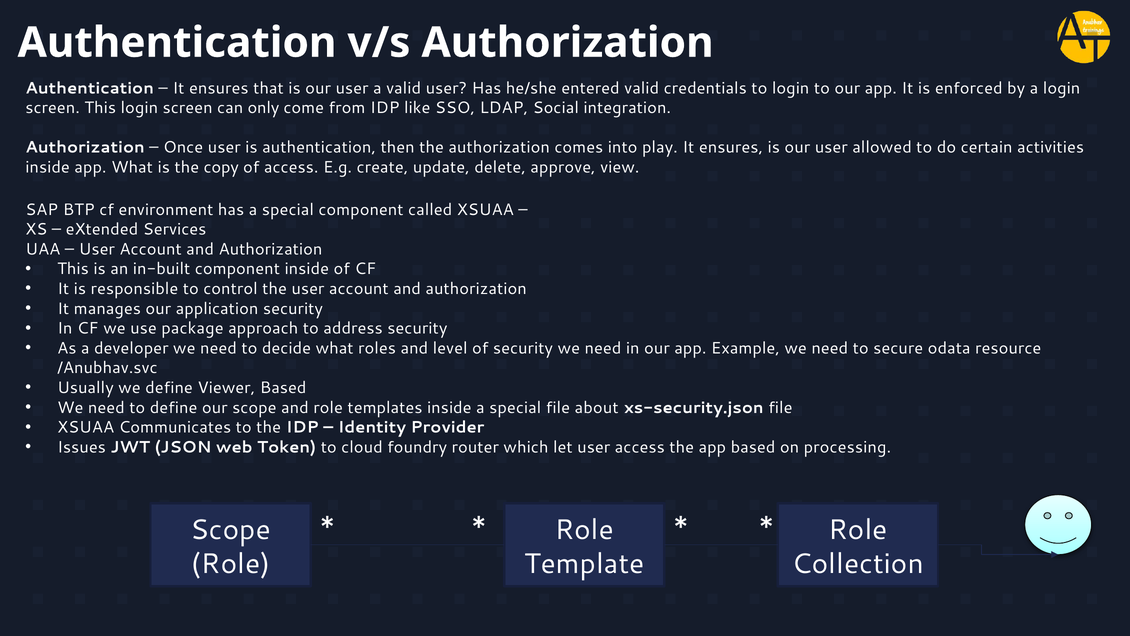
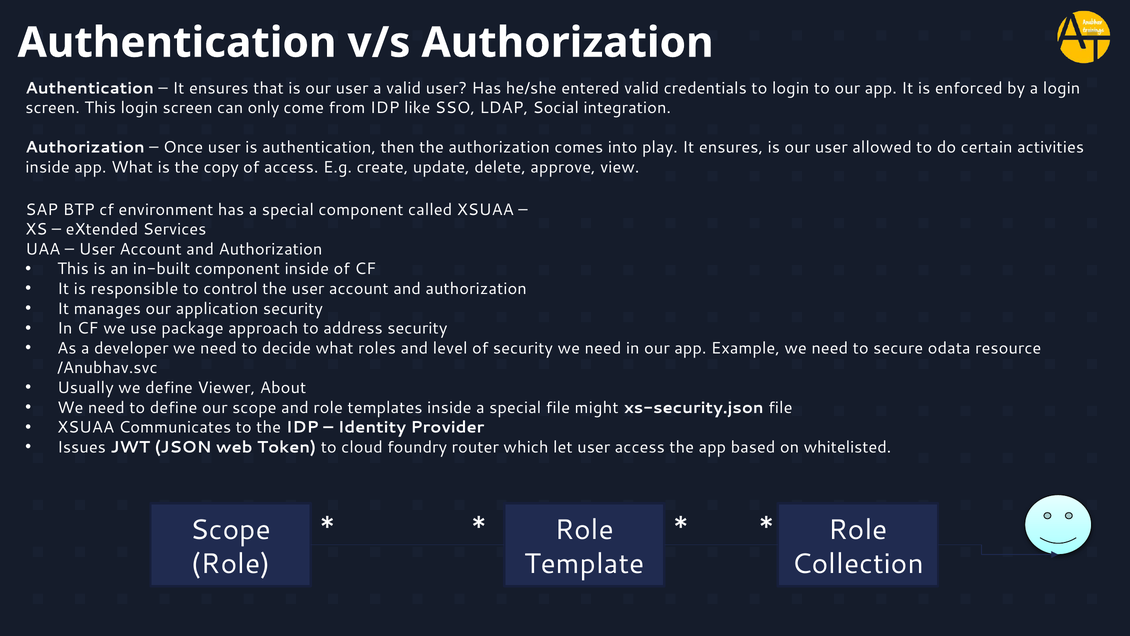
Viewer Based: Based -> About (283, 388)
about: about -> might (597, 408)
processing: processing -> whitelisted (847, 447)
